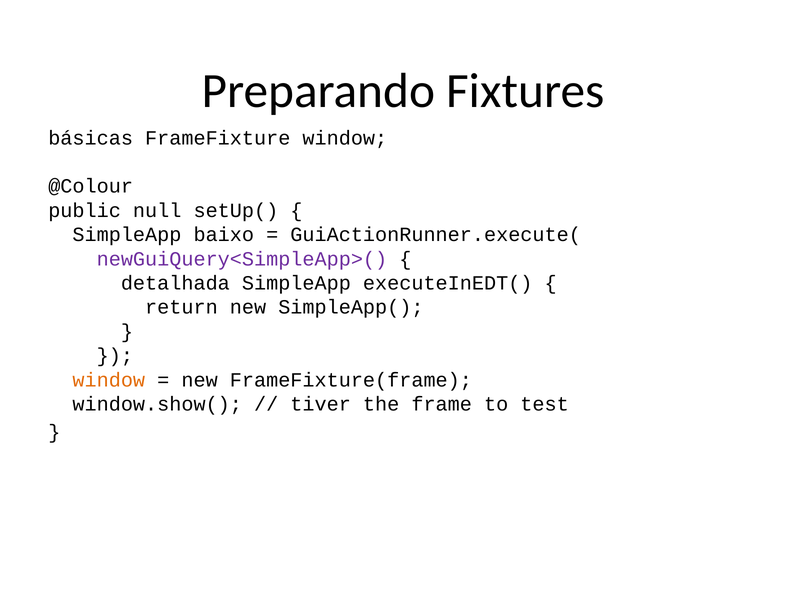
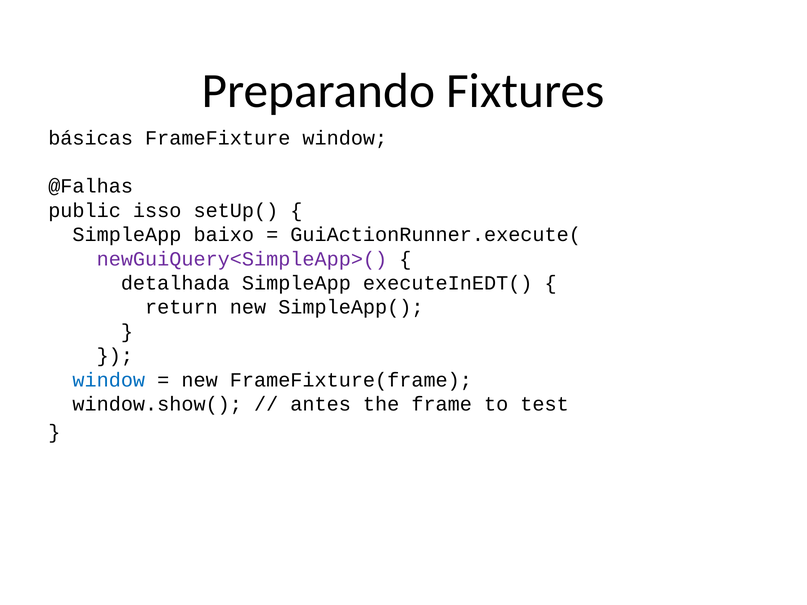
@Colour: @Colour -> @Falhas (91, 186)
null: null -> isso (157, 211)
window colour: orange -> blue (109, 380)
tiver: tiver -> antes (321, 404)
